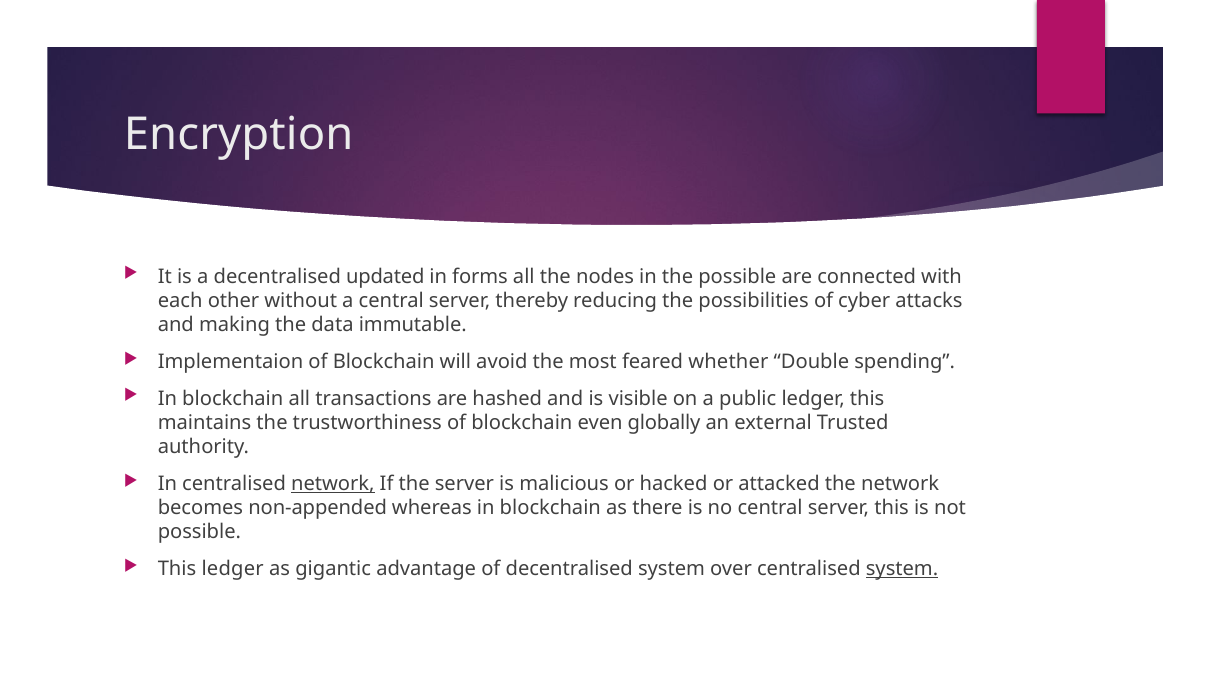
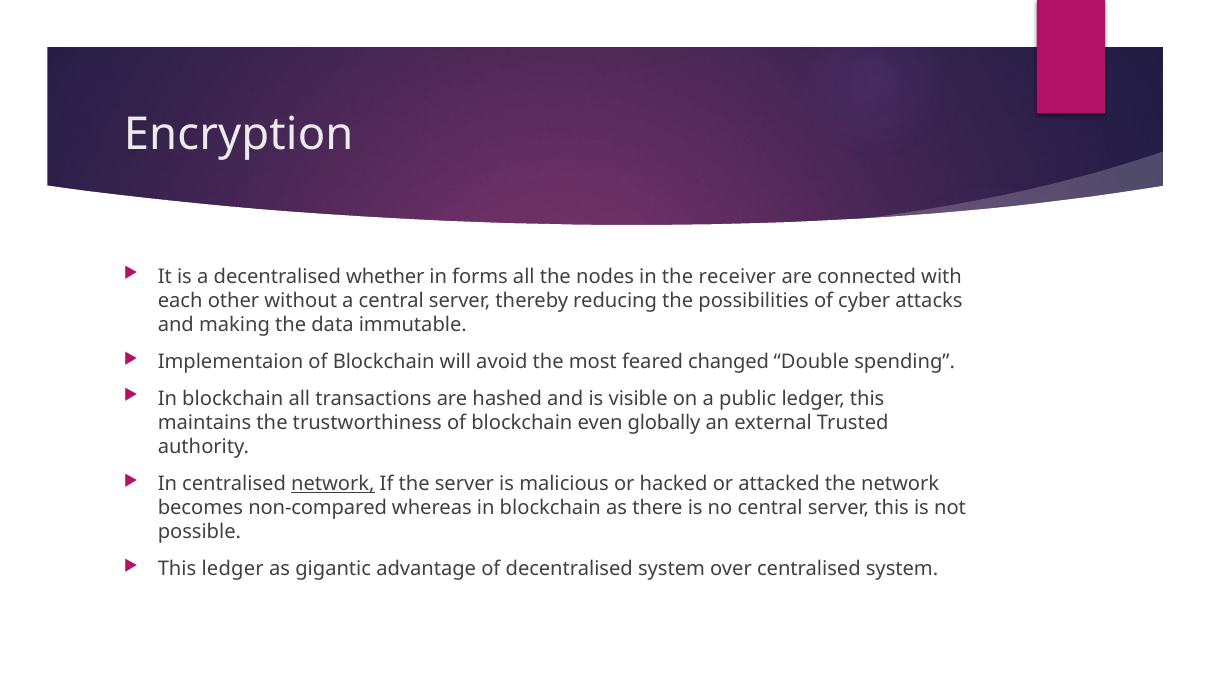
updated: updated -> whether (385, 277)
the possible: possible -> receiver (737, 277)
whether: whether -> changed (729, 362)
non-appended: non-appended -> non-compared (318, 508)
system underline: present -> none (902, 569)
